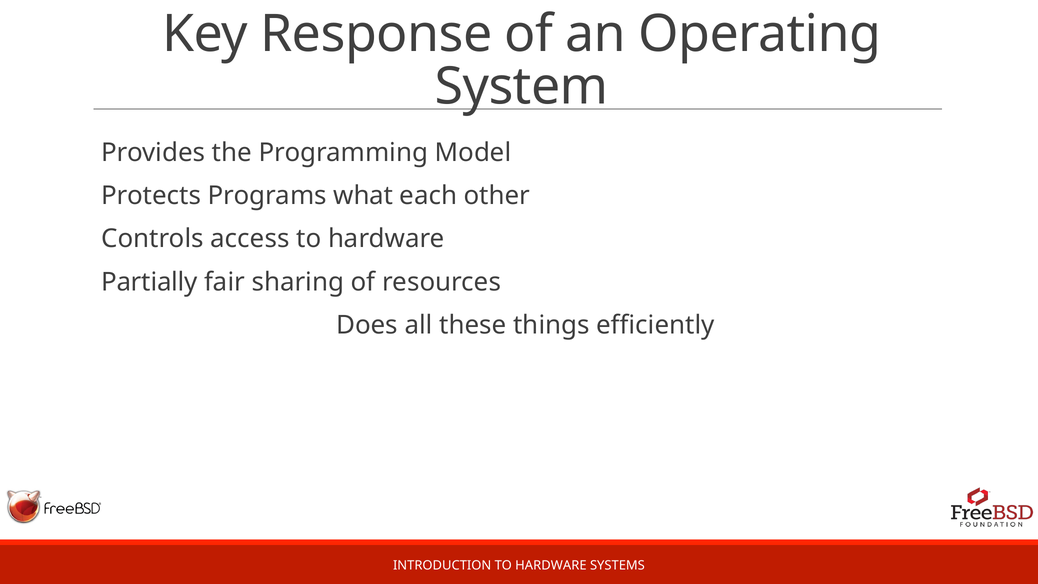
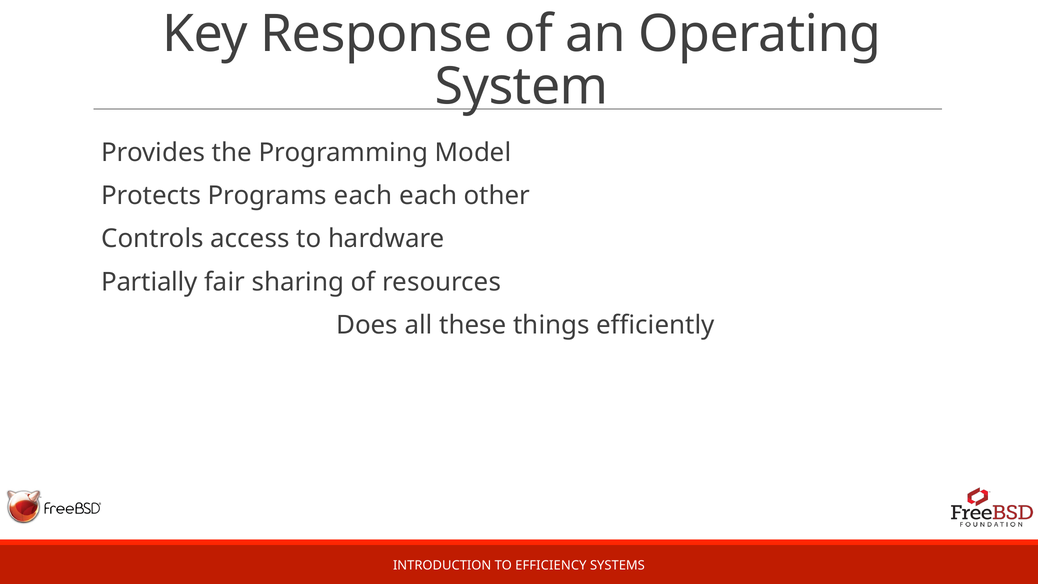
Programs what: what -> each (363, 196)
INTRODUCTION TO HARDWARE: HARDWARE -> EFFICIENCY (551, 565)
